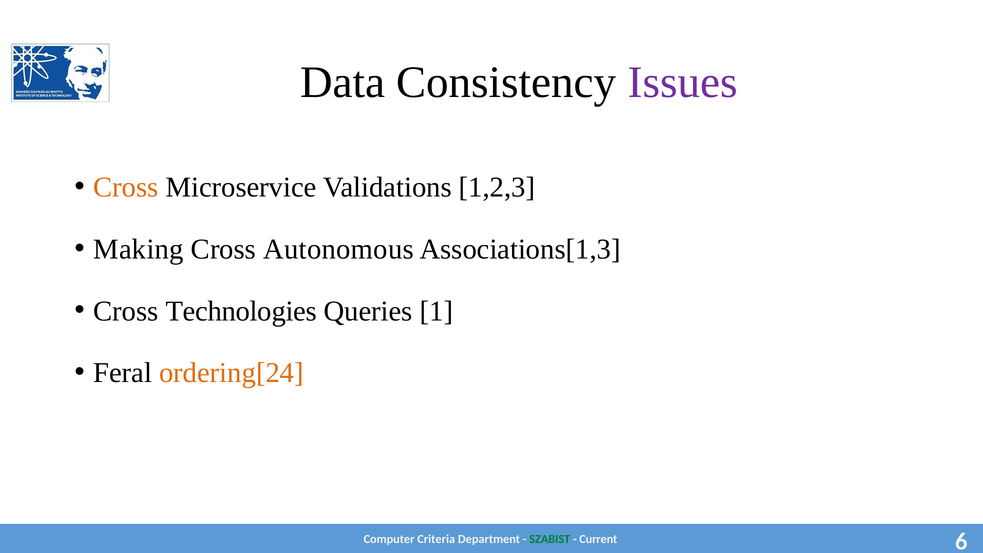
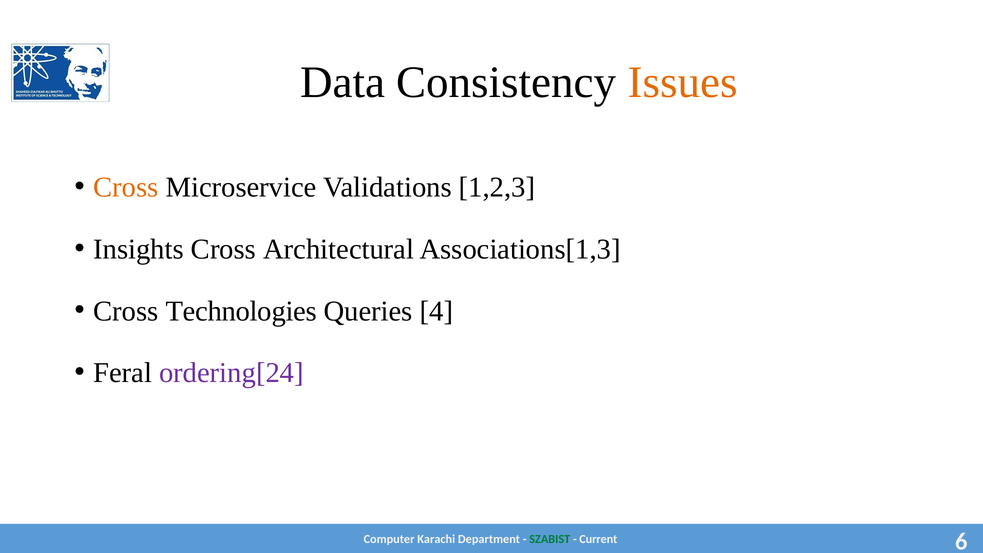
Issues colour: purple -> orange (683, 83)
Making: Making -> Insights (139, 249)
Autonomous: Autonomous -> Architectural (339, 249)
1: 1 -> 4 (436, 311)
ordering[24 colour: orange -> purple (231, 373)
Criteria: Criteria -> Karachi (436, 539)
